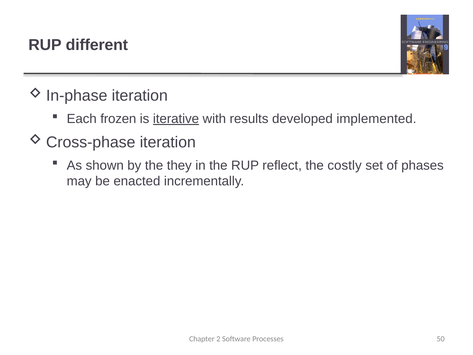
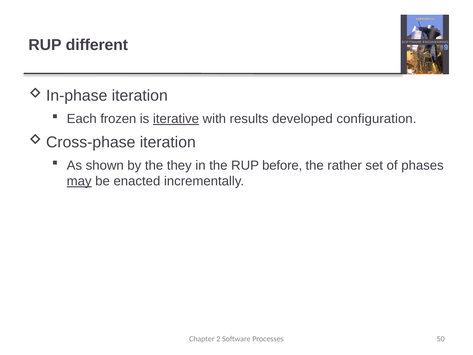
implemented: implemented -> configuration (376, 119)
reflect: reflect -> before (282, 165)
costly: costly -> rather (345, 165)
may underline: none -> present (79, 181)
